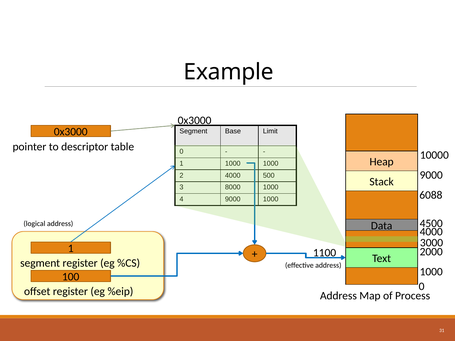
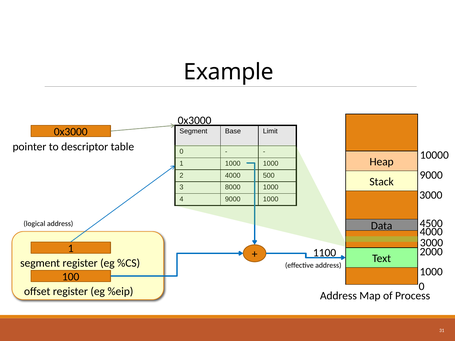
6088: 6088 -> 3000 (431, 195)
